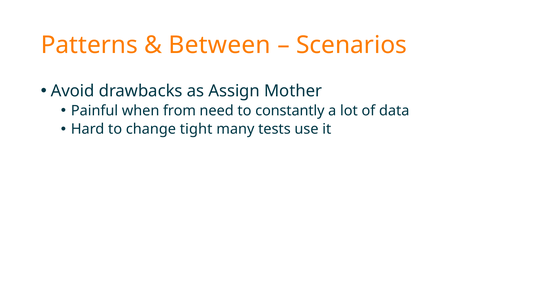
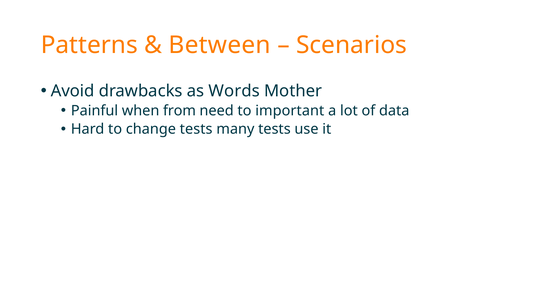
Assign: Assign -> Words (234, 91)
constantly: constantly -> important (290, 111)
change tight: tight -> tests (196, 129)
